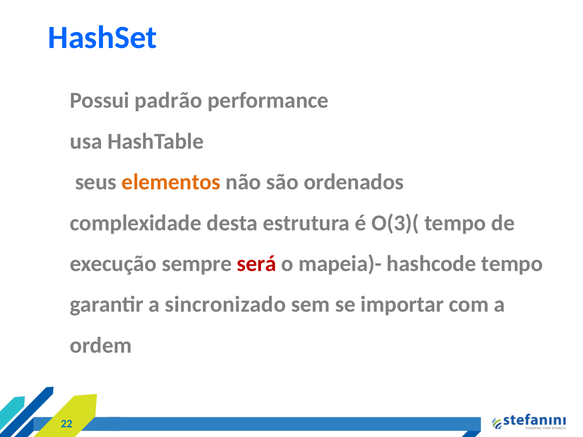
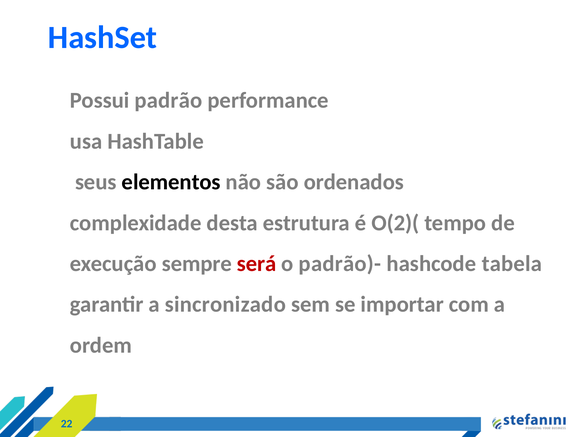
elementos colour: orange -> black (171, 182)
O(3)(: O(3)( -> O(2)( (395, 223)
mapeia)-: mapeia)- -> padrão)- (340, 264)
hashcode tempo: tempo -> tabela (512, 264)
